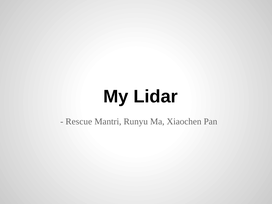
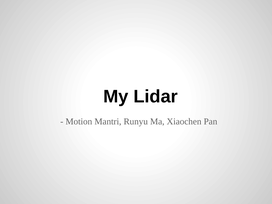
Rescue: Rescue -> Motion (79, 121)
